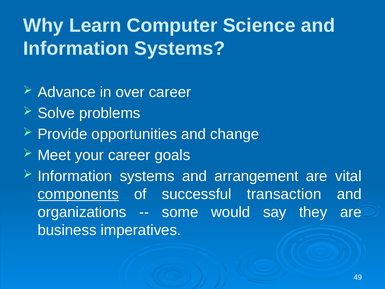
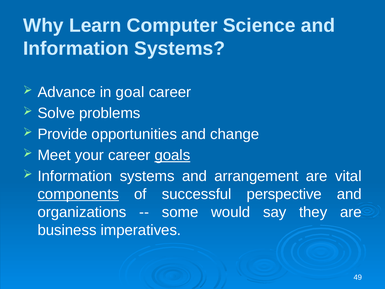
over: over -> goal (130, 92)
goals underline: none -> present (172, 155)
transaction: transaction -> perspective (284, 194)
